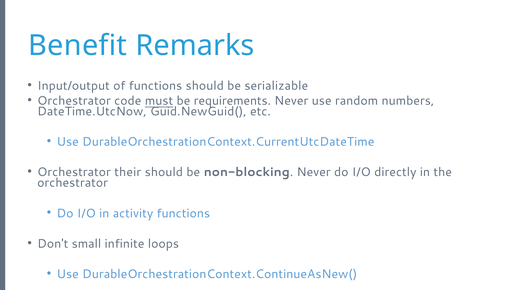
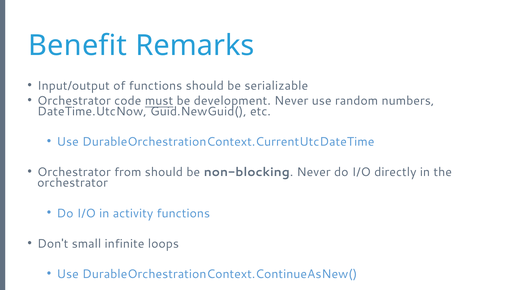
requirements: requirements -> development (232, 101)
their: their -> from (128, 172)
